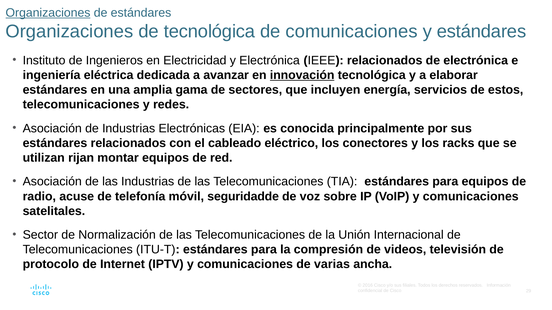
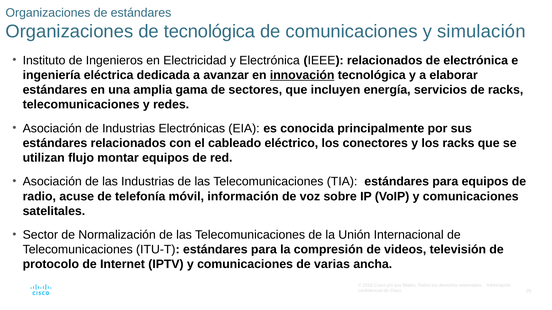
Organizaciones underline: present -> none (48, 13)
y estándares: estándares -> simulación (481, 32)
de estos: estos -> racks (506, 90)
rijan: rijan -> flujo (81, 158)
móvil seguridadde: seguridadde -> información (243, 197)
